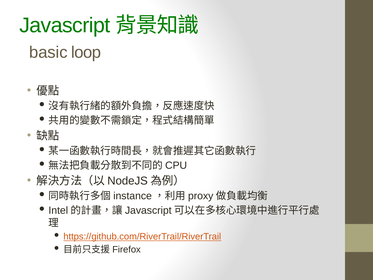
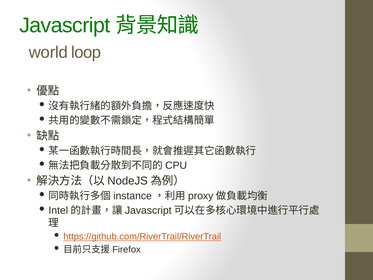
basic: basic -> world (48, 52)
